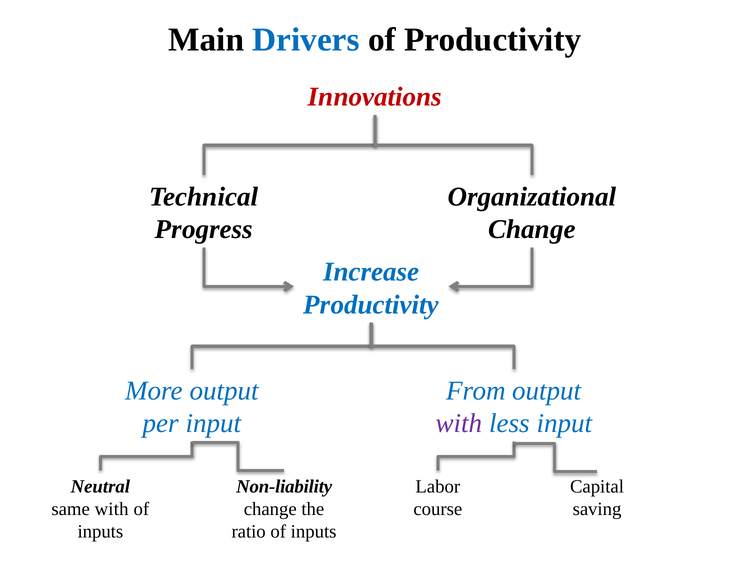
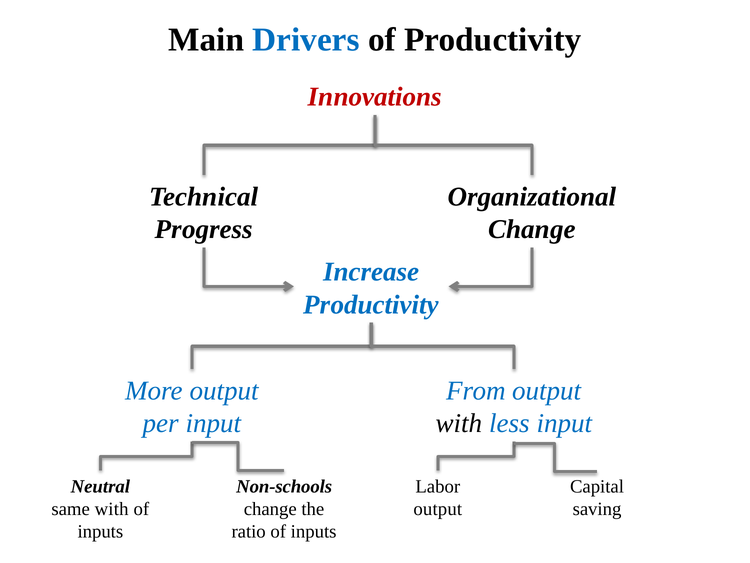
with colour: purple -> black (459, 423)
Non-liability: Non-liability -> Non-schools (284, 486)
course: course -> output (438, 509)
